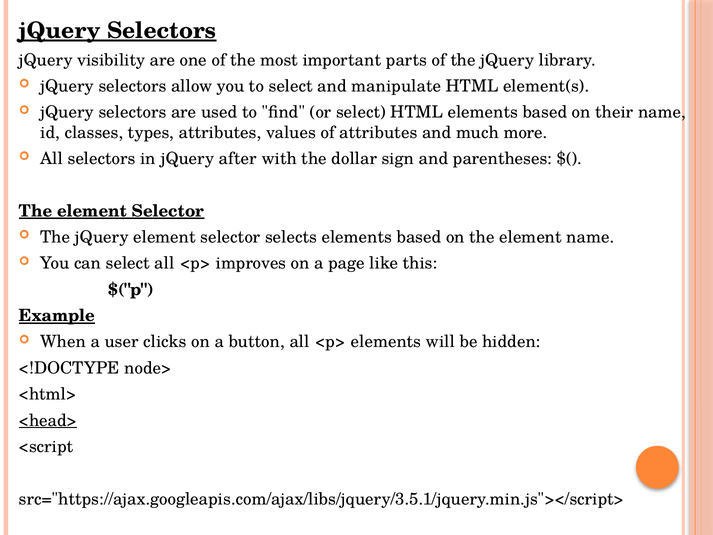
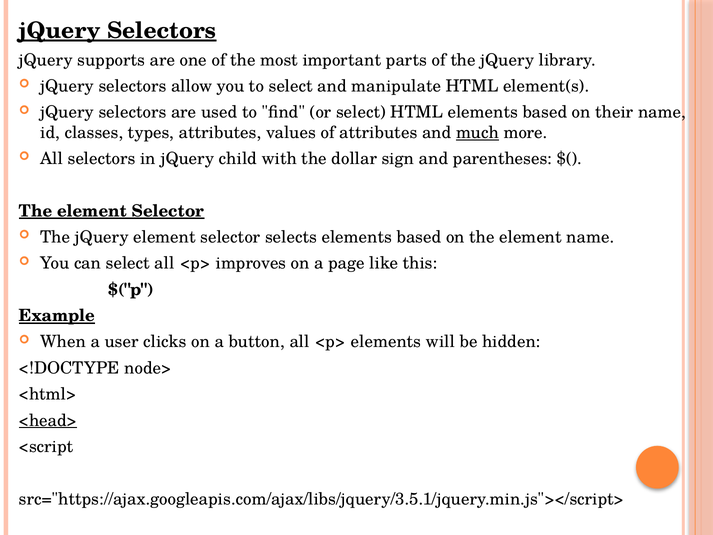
visibility: visibility -> supports (111, 60)
much underline: none -> present (477, 132)
after: after -> child (238, 159)
